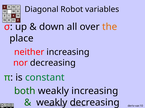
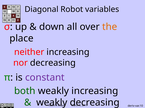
constant colour: green -> purple (45, 78)
